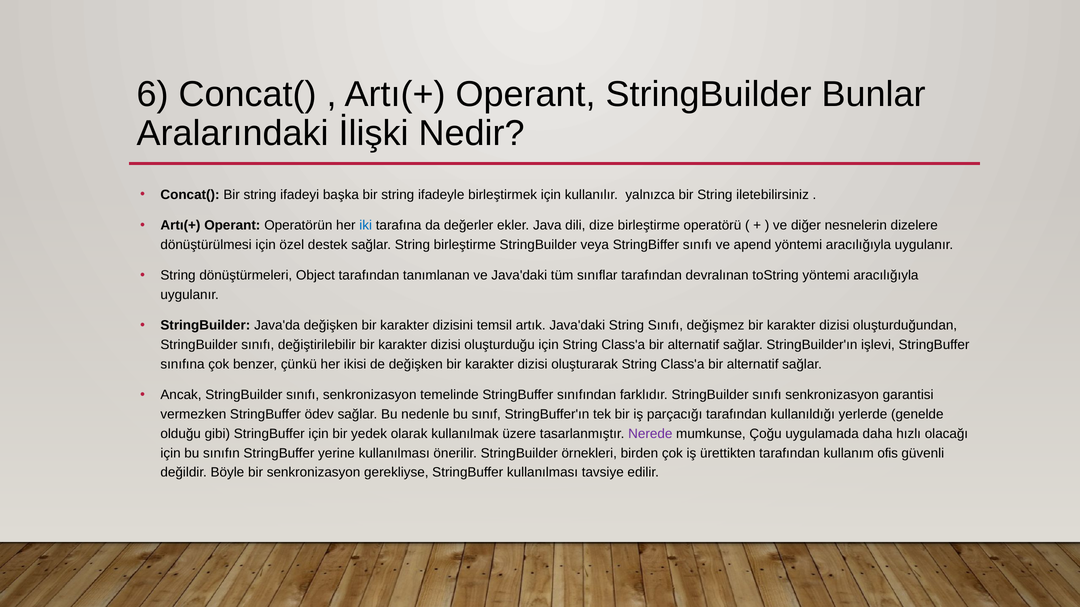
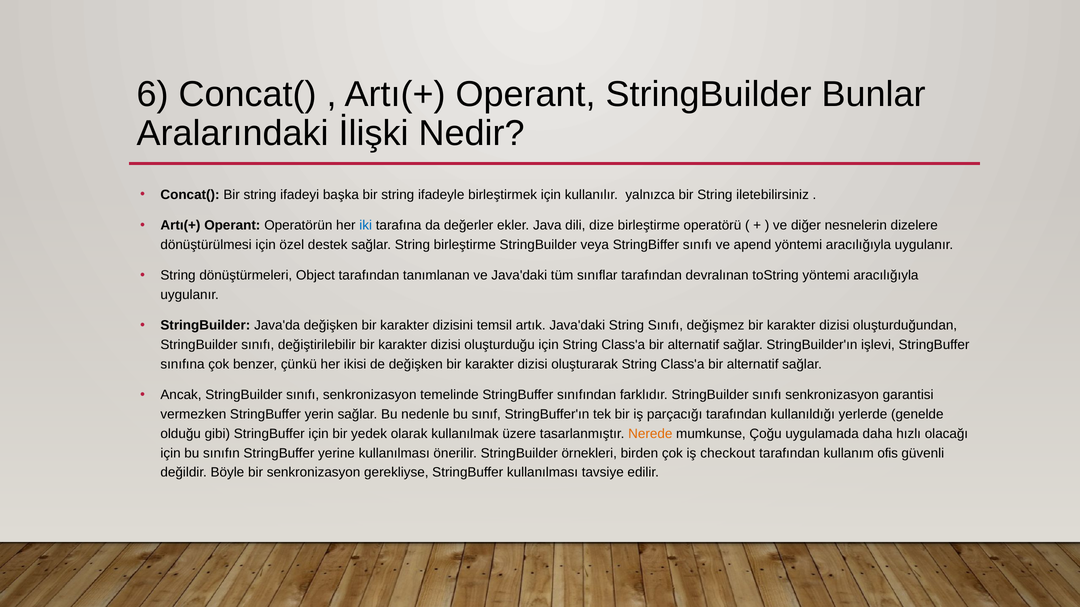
ödev: ödev -> yerin (319, 415)
Nerede colour: purple -> orange (650, 434)
ürettikten: ürettikten -> checkout (728, 454)
